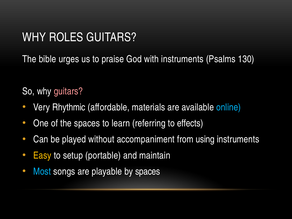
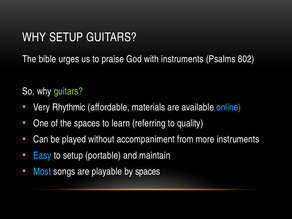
WHY ROLES: ROLES -> SETUP (66, 37)
130: 130 -> 802 (246, 59)
guitars colour: pink -> light green (68, 91)
effects: effects -> quality (190, 123)
using: using -> more (205, 139)
Easy colour: yellow -> light blue (42, 155)
